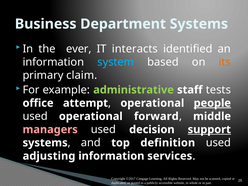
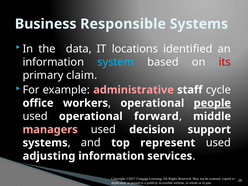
Department: Department -> Responsible (123, 24)
ever: ever -> data (79, 49)
interacts: interacts -> locations (135, 49)
its colour: orange -> red (225, 62)
administrative colour: light green -> pink (134, 90)
tests: tests -> cycle (218, 90)
attempt: attempt -> workers (85, 103)
support underline: present -> none (209, 130)
definition: definition -> represent (168, 143)
